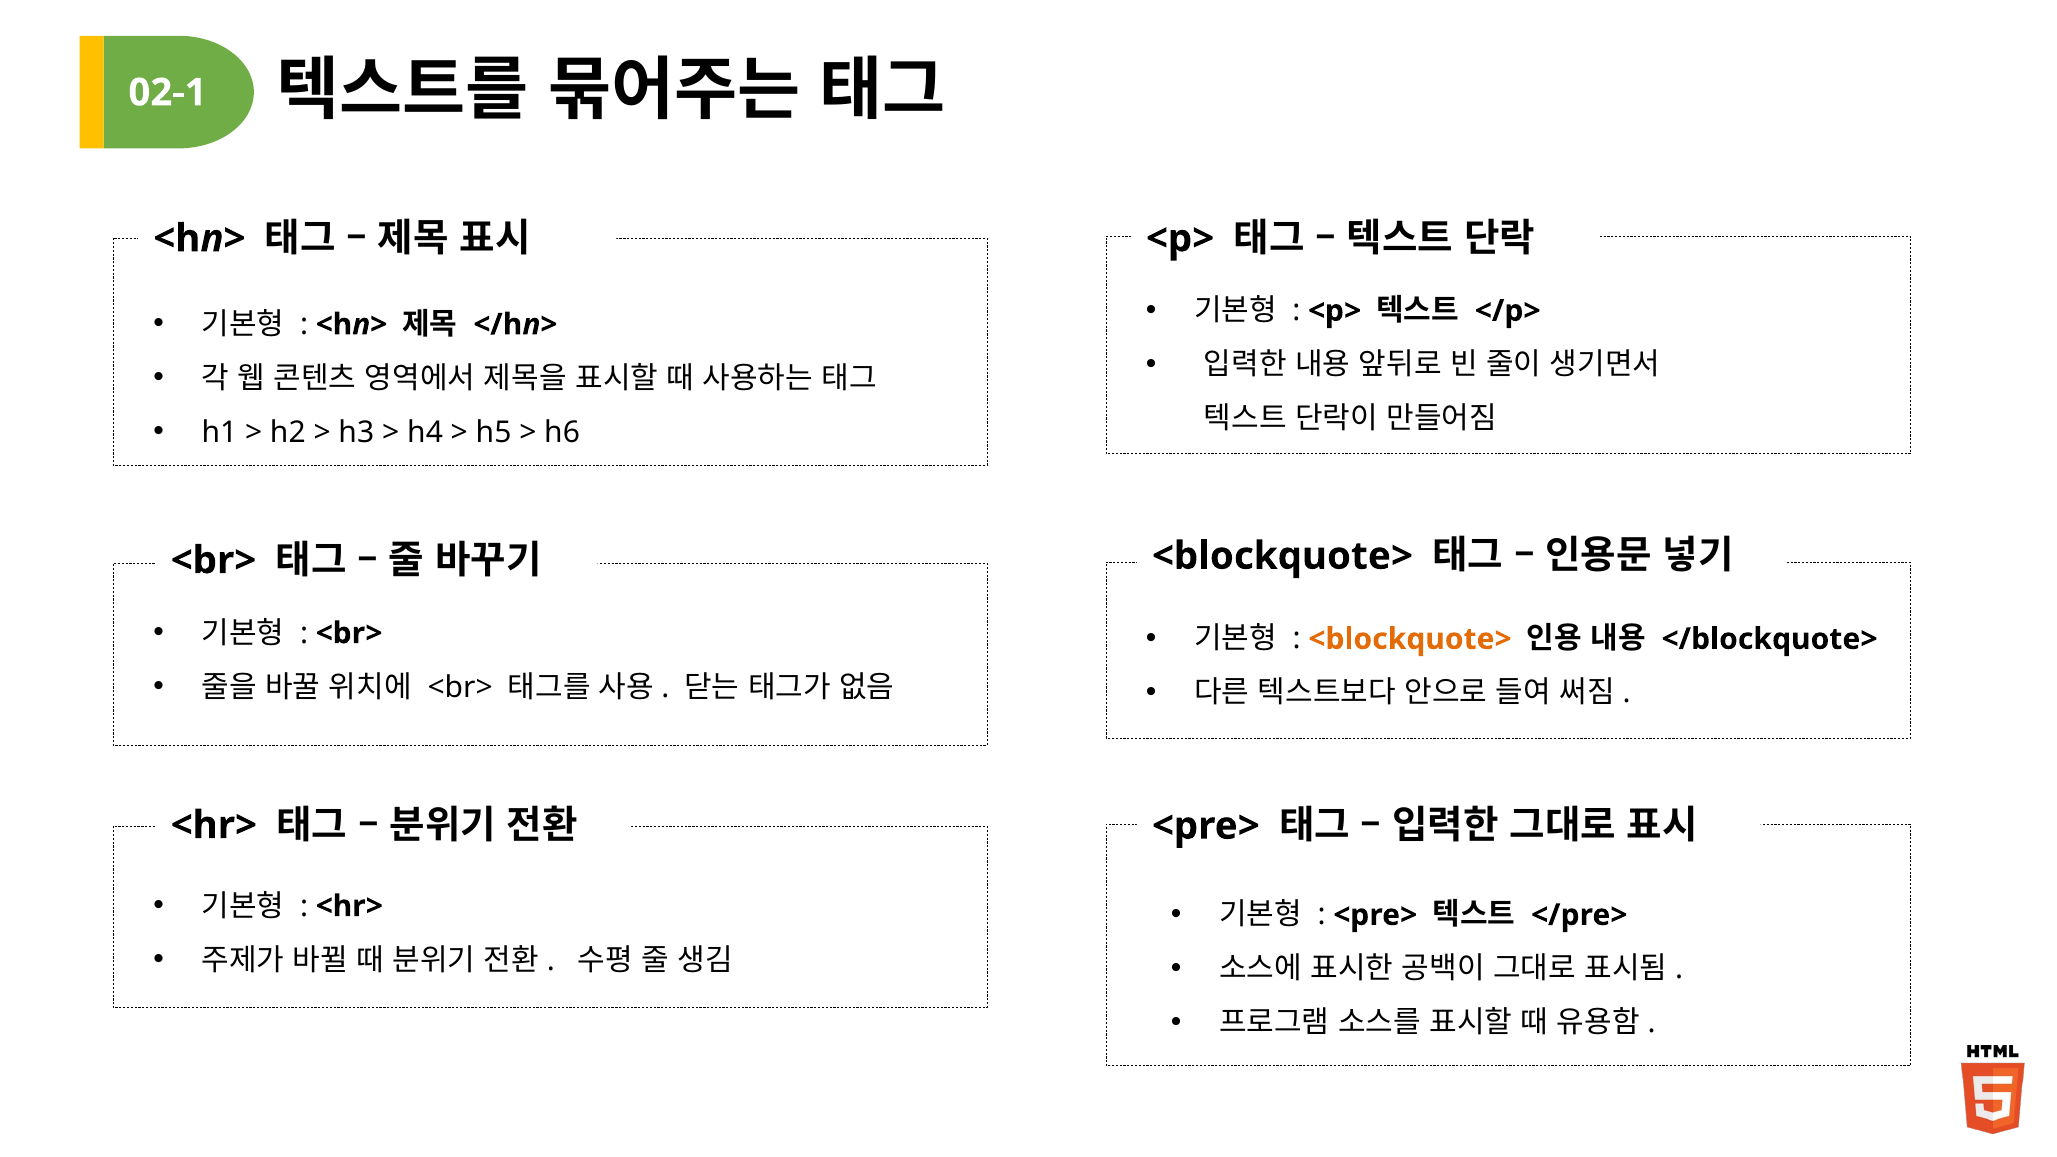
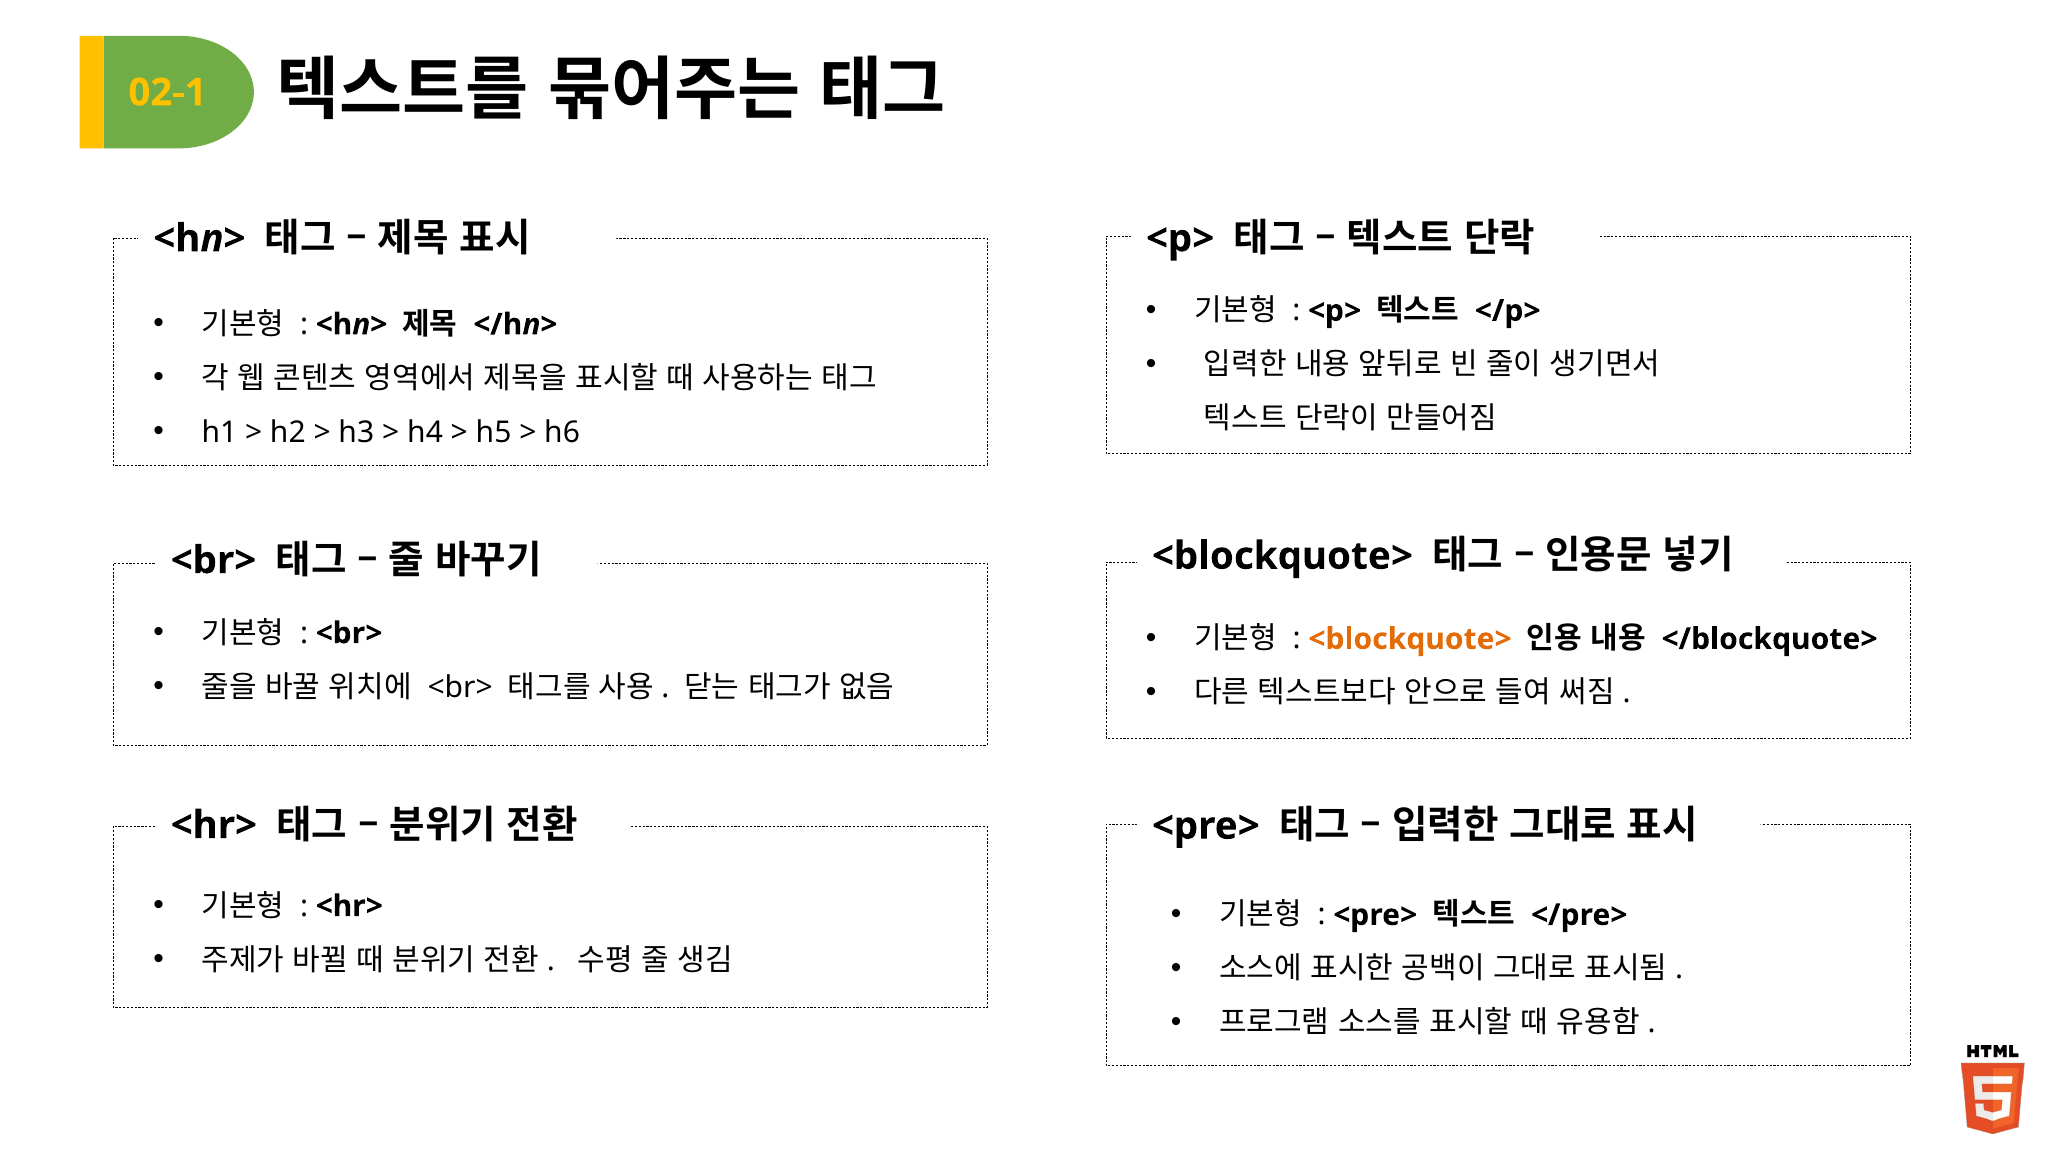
02-1 colour: white -> yellow (168, 93)
